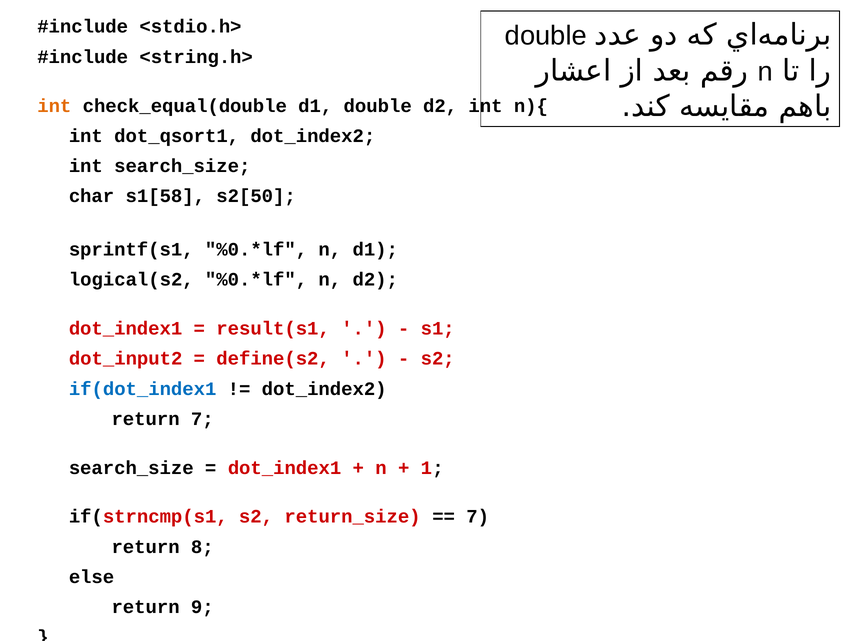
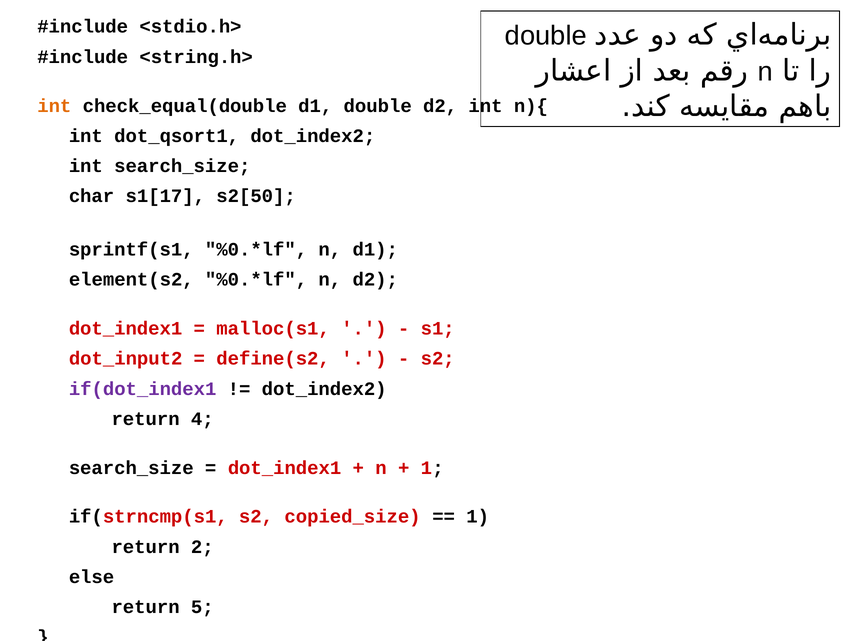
s1[58: s1[58 -> s1[17 (165, 196)
logical(s2: logical(s2 -> element(s2 (131, 279)
result(s1: result(s1 -> malloc(s1 (273, 328)
if(dot_index1 colour: blue -> purple (143, 388)
return 7: 7 -> 4 (202, 419)
return_size: return_size -> copied_size (353, 516)
7: 7 -> 1 (478, 516)
8: 8 -> 2 (202, 546)
9: 9 -> 5 (202, 607)
